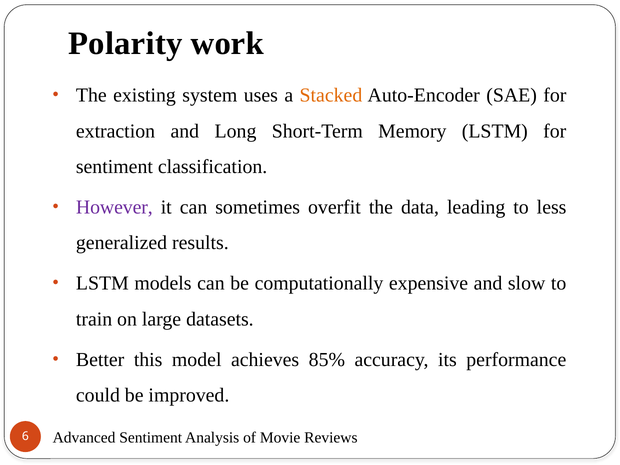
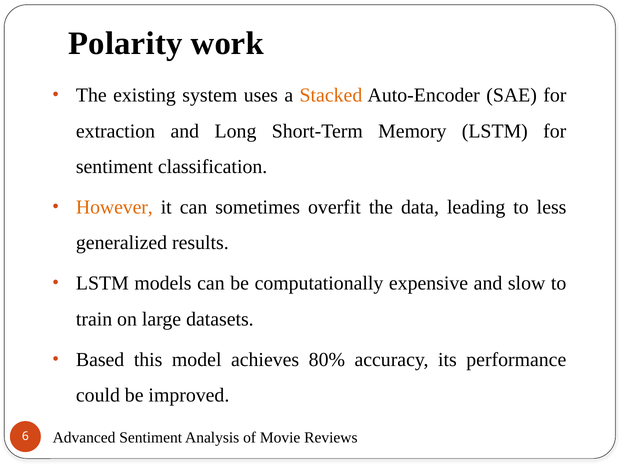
However colour: purple -> orange (114, 207)
Better: Better -> Based (100, 360)
85%: 85% -> 80% (327, 360)
